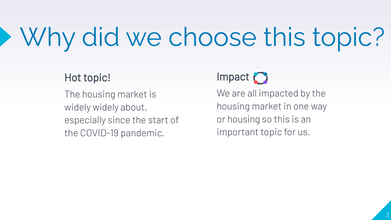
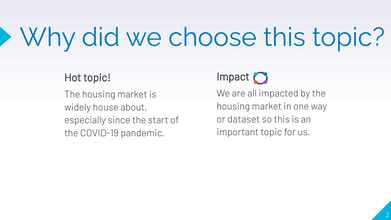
widely widely: widely -> house (106, 107)
or housing: housing -> dataset (244, 119)
